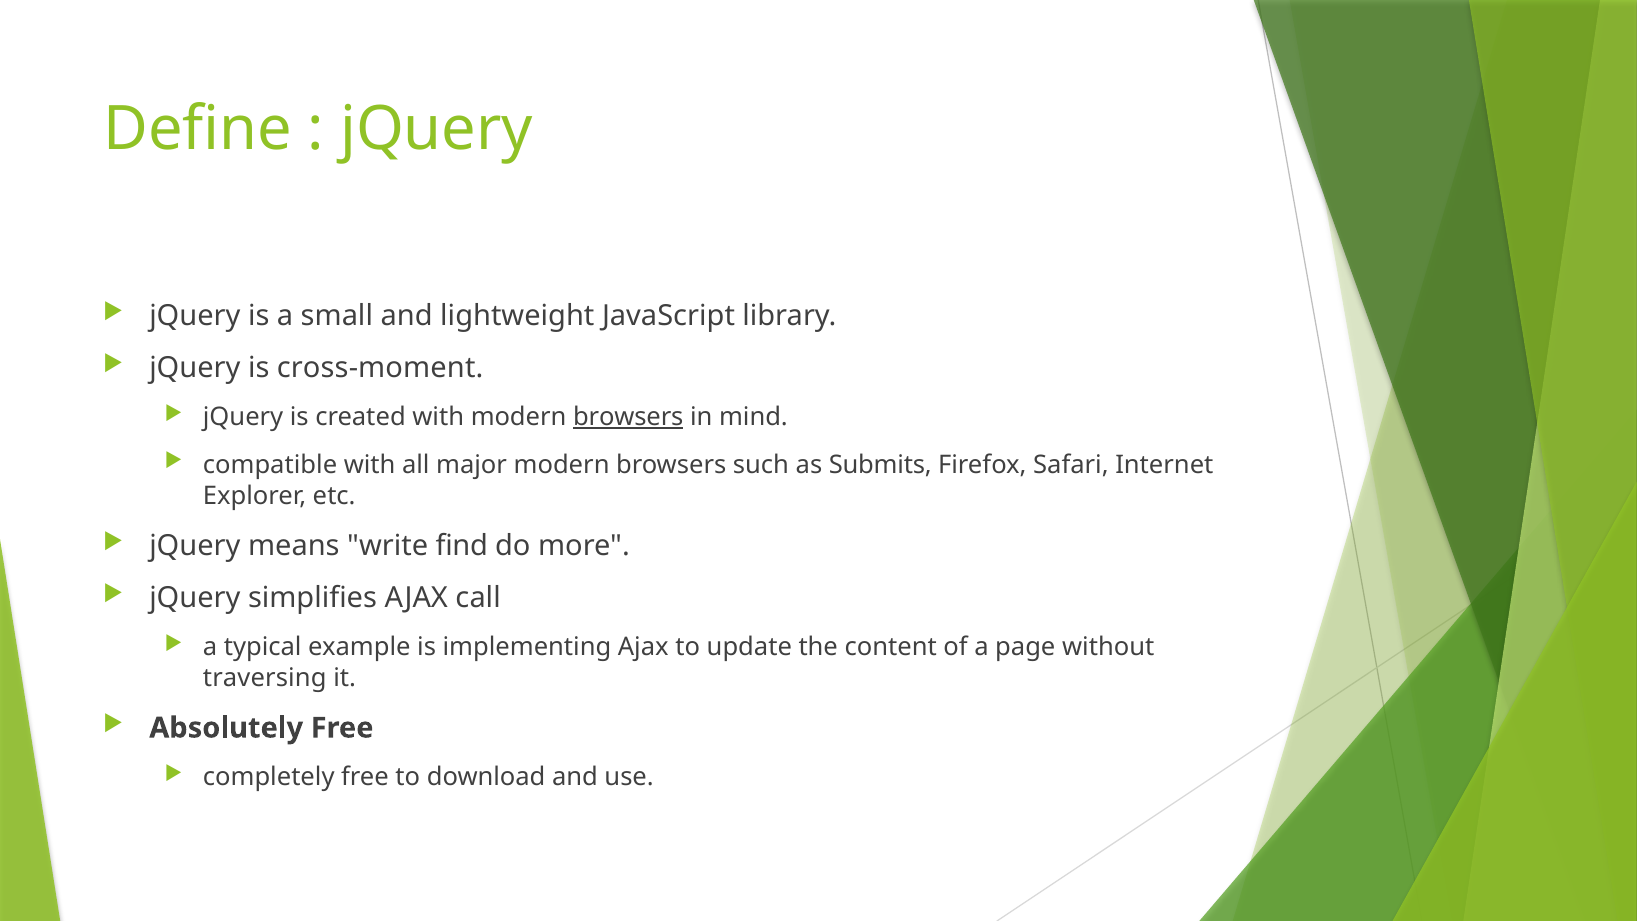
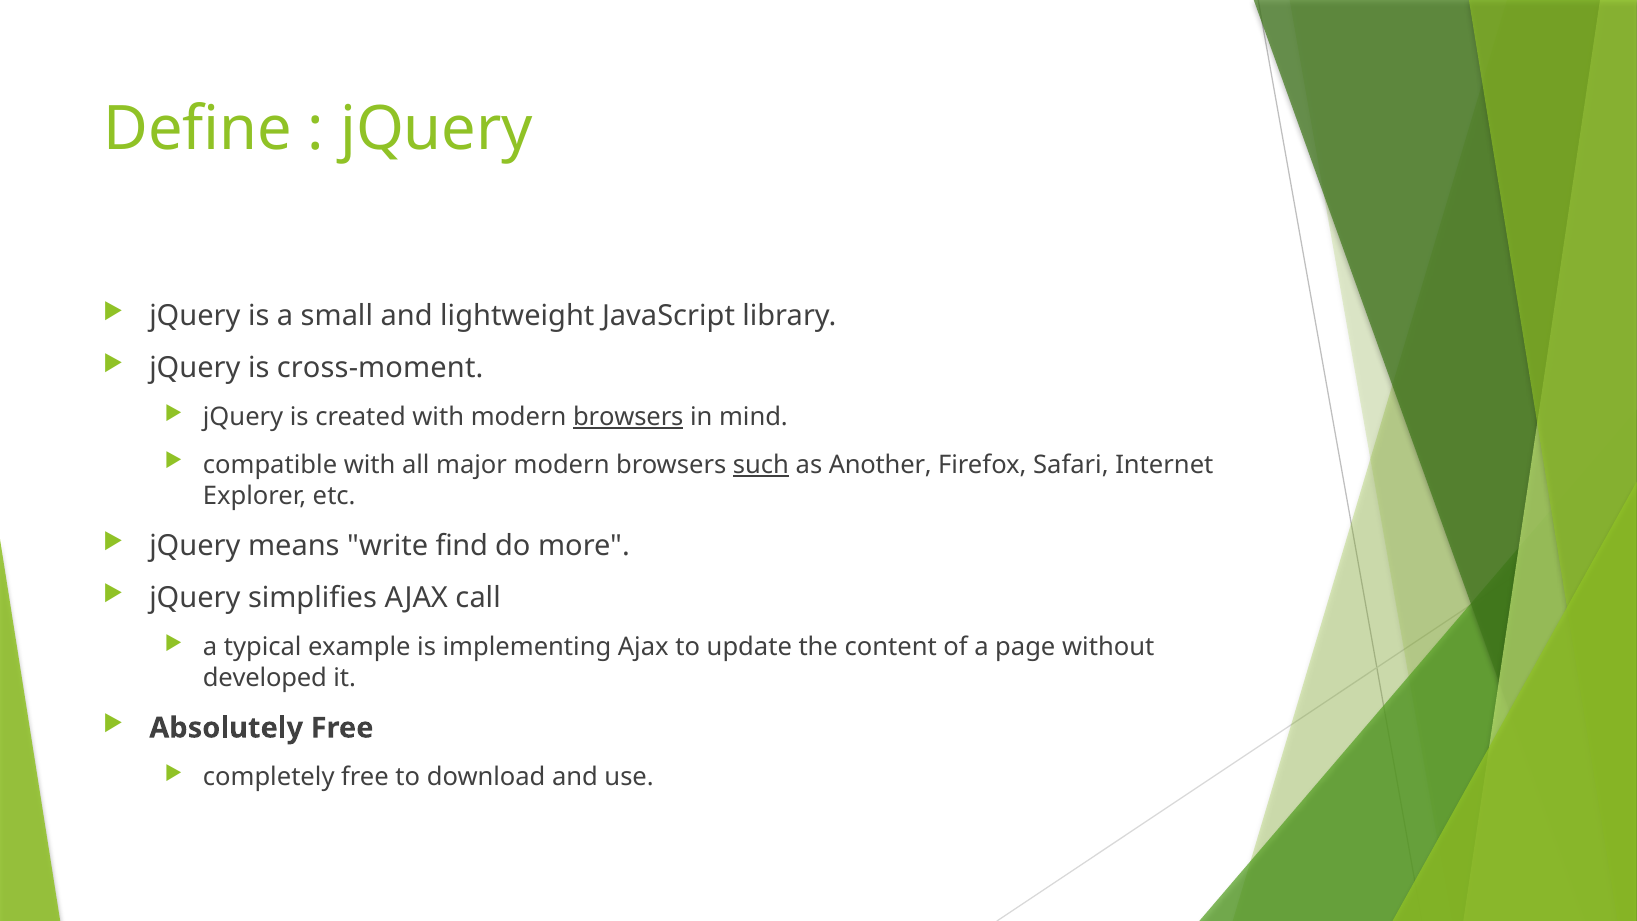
such underline: none -> present (761, 465)
Submits: Submits -> Another (880, 465)
traversing: traversing -> developed (265, 678)
